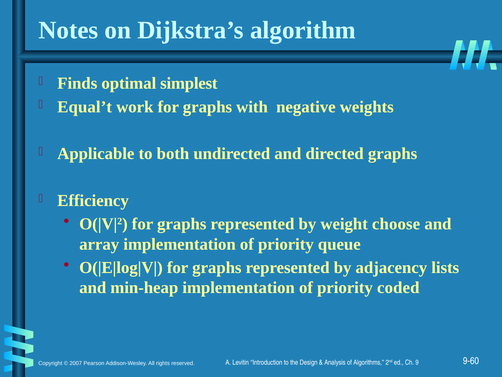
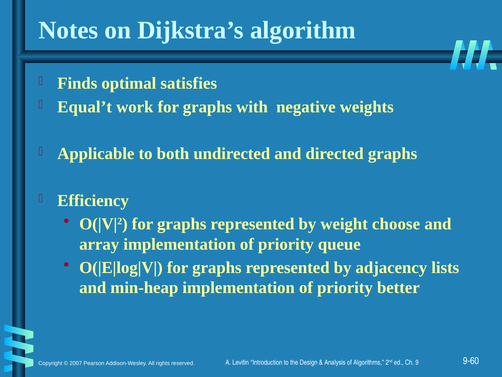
simplest: simplest -> satisfies (189, 83)
coded: coded -> better (398, 287)
